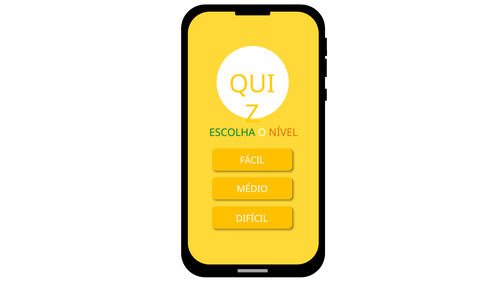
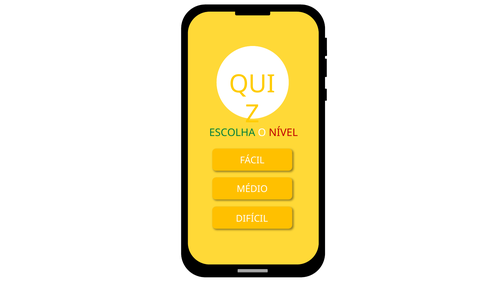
NÍVEL colour: orange -> red (283, 133)
